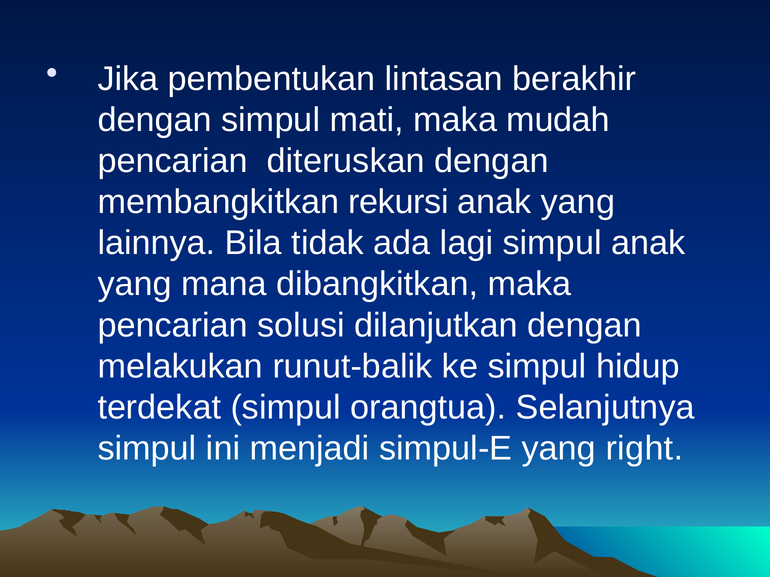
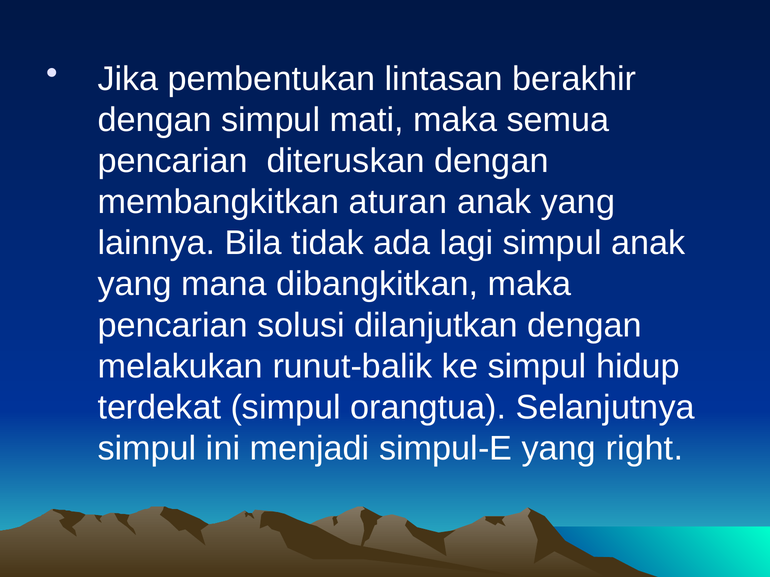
mudah: mudah -> semua (558, 120)
rekursi: rekursi -> aturan (398, 202)
